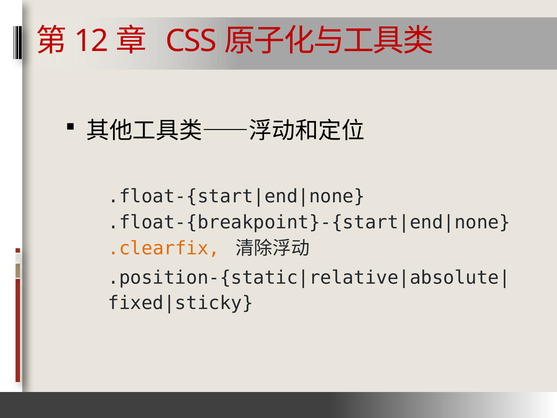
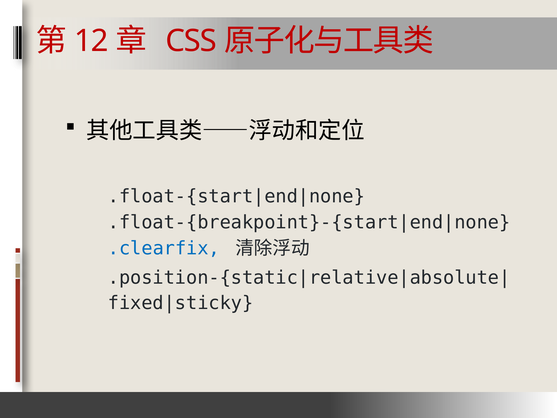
.clearfix colour: orange -> blue (164, 248)
